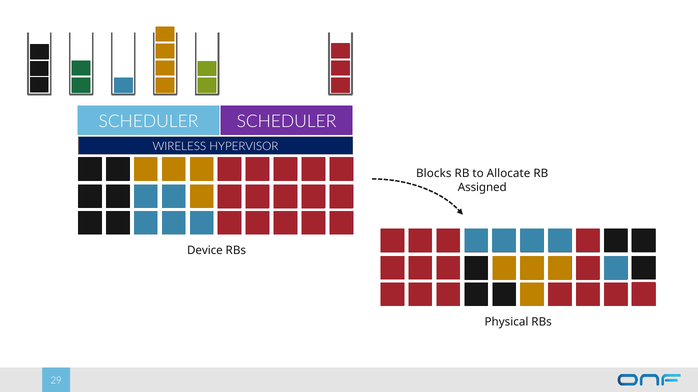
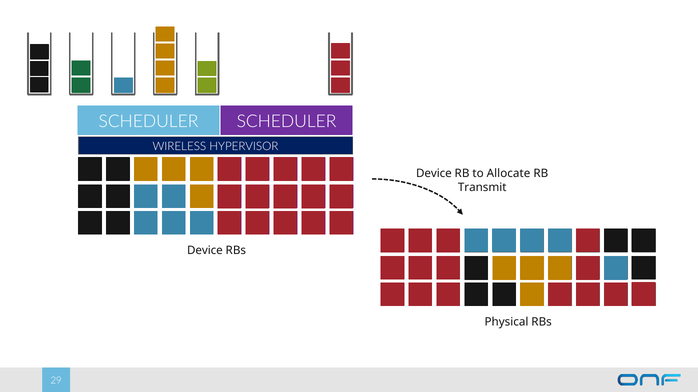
Blocks: Blocks -> Device (434, 174)
Assigned: Assigned -> Transmit (482, 187)
